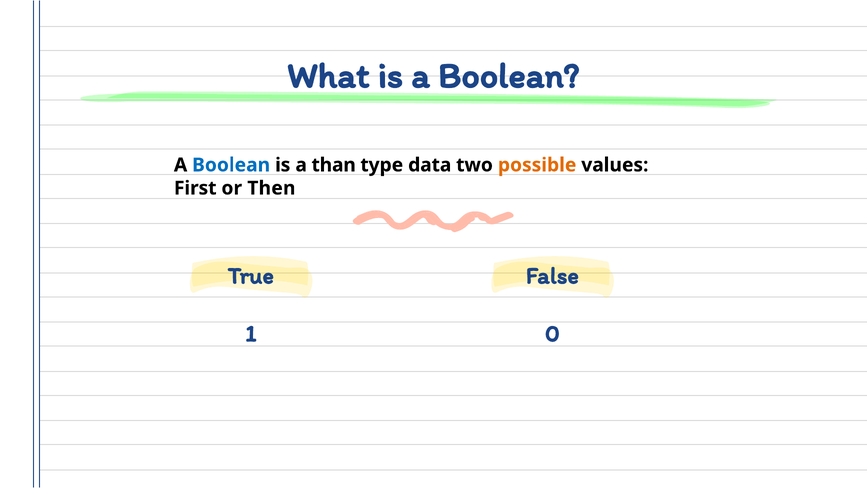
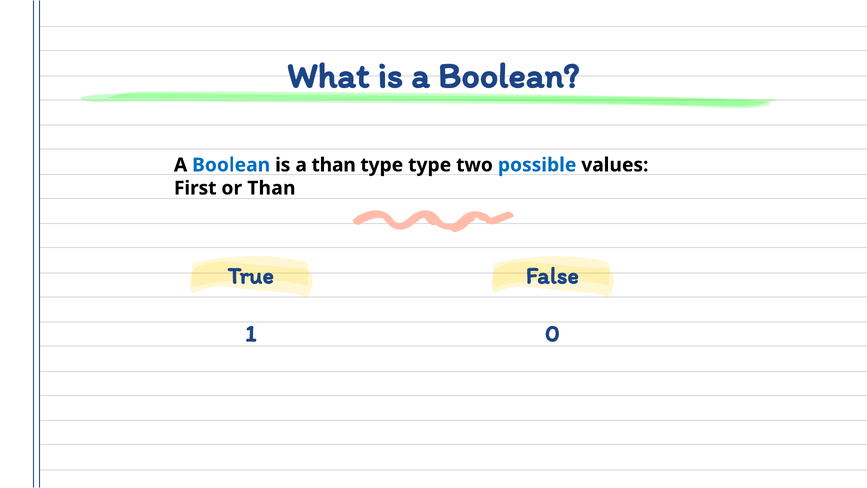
type data: data -> type (430, 165)
possible colour: orange -> blue (537, 165)
or Then: Then -> Than (271, 188)
